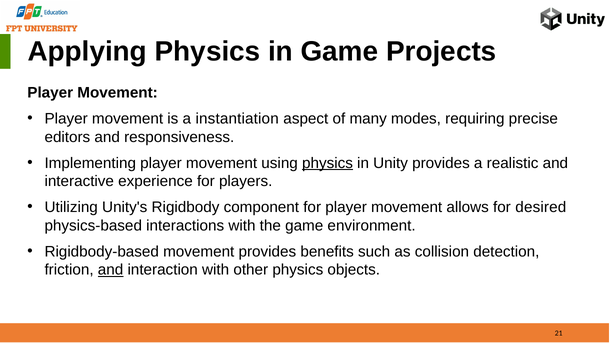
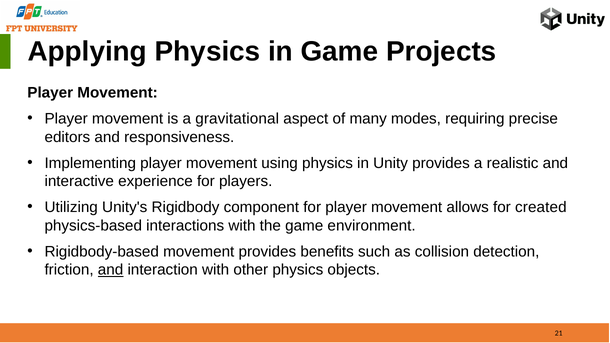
instantiation: instantiation -> gravitational (237, 119)
physics underline: present -> none (327, 163)
desired: desired -> created (541, 207)
